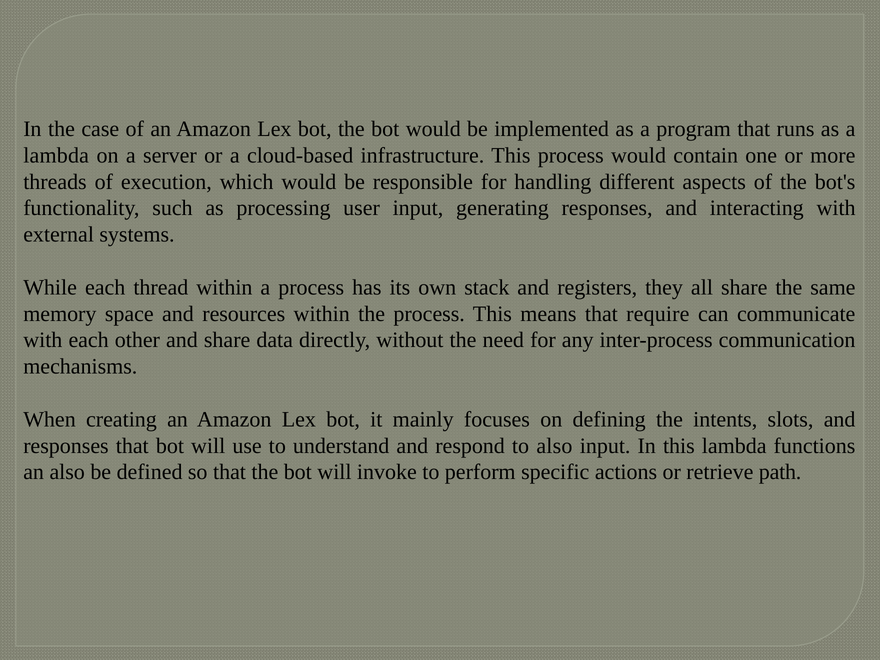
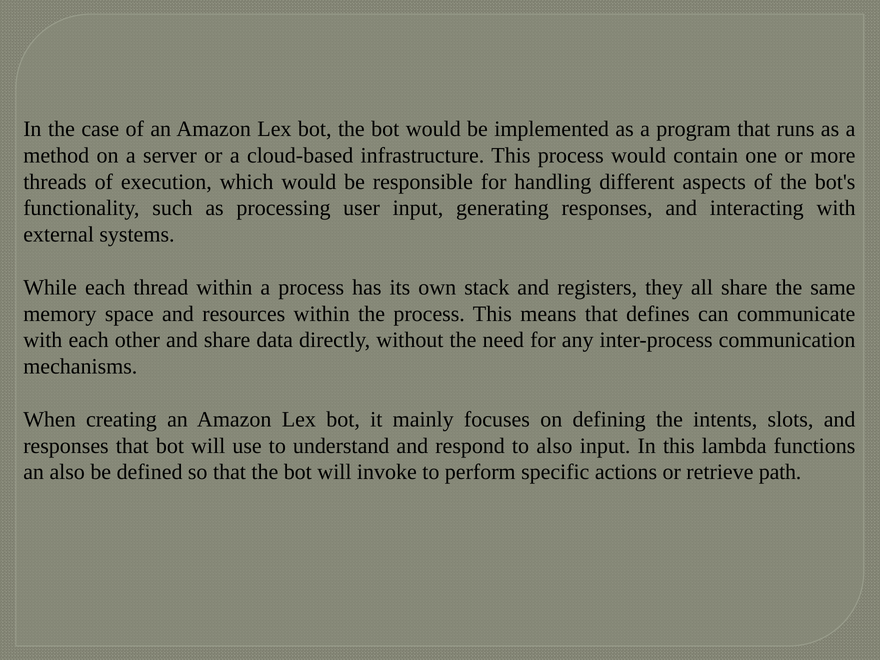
lambda: lambda -> method (56, 155)
require: require -> defines (658, 314)
